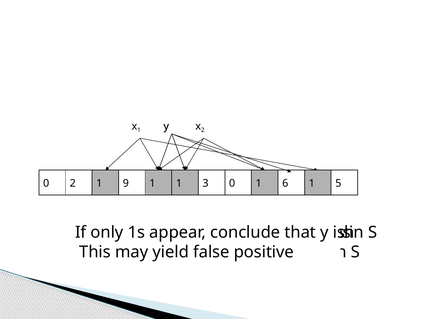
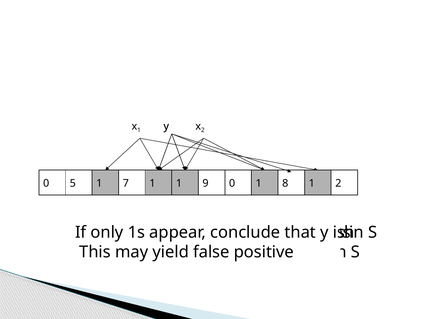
0 2: 2 -> 5 (73, 183)
9: 9 -> 7 (126, 183)
3: 3 -> 9 (206, 183)
6: 6 -> 8 (285, 183)
5: 5 -> 2 (338, 183)
